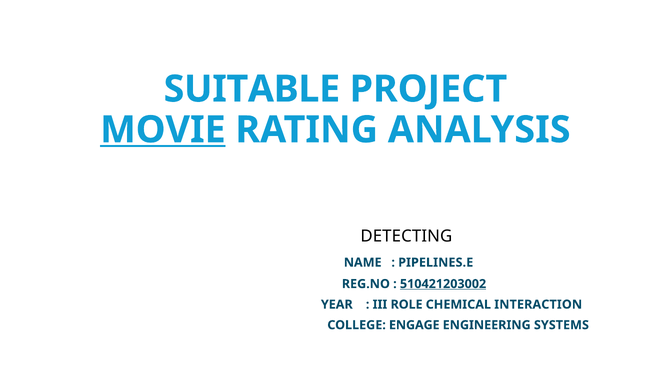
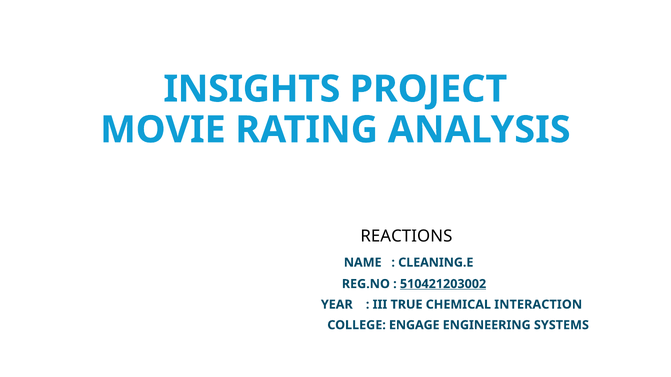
SUITABLE: SUITABLE -> INSIGHTS (252, 89)
MOVIE underline: present -> none (163, 130)
DETECTING: DETECTING -> REACTIONS (406, 236)
PIPELINES.E: PIPELINES.E -> CLEANING.E (436, 263)
ROLE: ROLE -> TRUE (407, 305)
